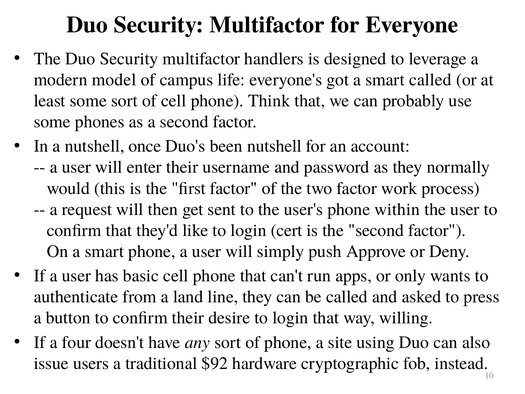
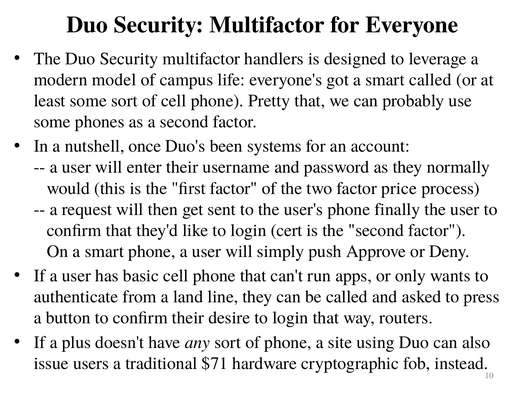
Think: Think -> Pretty (269, 101)
been nutshell: nutshell -> systems (274, 146)
work: work -> price (399, 188)
within: within -> finally (397, 209)
willing: willing -> routers (406, 318)
four: four -> plus (76, 342)
$92: $92 -> $71 (215, 363)
